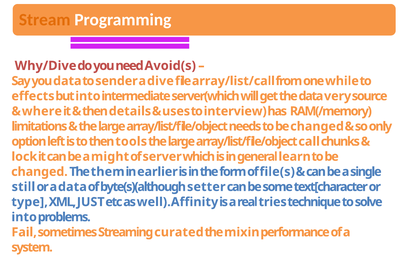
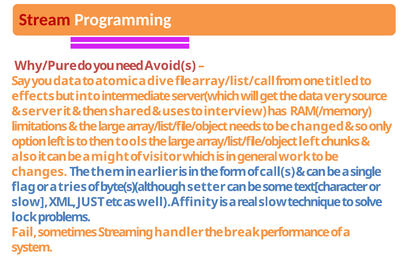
Stream colour: orange -> red (45, 20)
Why/Dive: Why/Dive -> Why/Pure (46, 66)
sender: sender -> atomic (116, 81)
while: while -> titled (342, 81)
where: where -> server (42, 111)
details: details -> shared (130, 111)
array/list/file/object call: call -> left (309, 141)
lock: lock -> also (24, 157)
server: server -> visitor (162, 157)
learn: learn -> work (295, 157)
changed: changed -> changes (39, 172)
file(s: file(s -> call(s (277, 172)
still: still -> flag (24, 187)
a data: data -> tries (72, 187)
type: type -> slow (30, 202)
real tries: tries -> slow (273, 202)
into: into -> lock (24, 217)
curated: curated -> handler (179, 232)
mixin: mixin -> break (242, 232)
